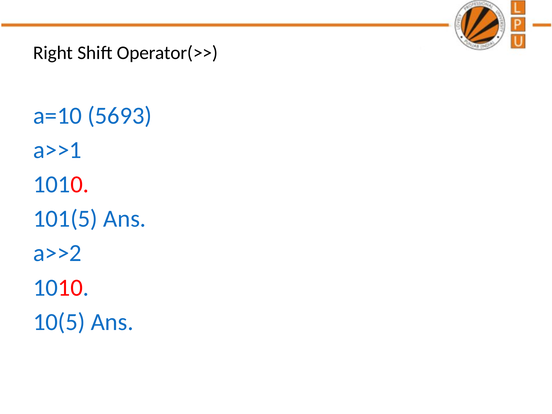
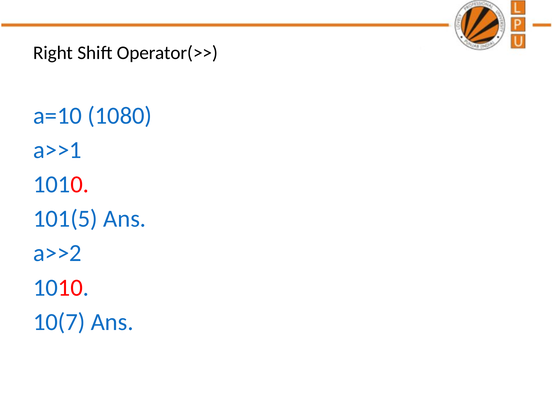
5693: 5693 -> 1080 (120, 116)
10(5: 10(5 -> 10(7 (59, 322)
